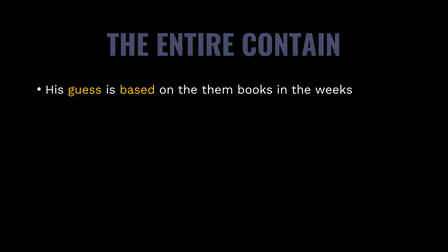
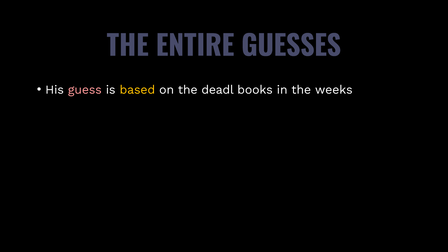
CONTAIN: CONTAIN -> GUESSES (291, 47)
guess colour: yellow -> pink (85, 90)
them: them -> deadl (218, 90)
